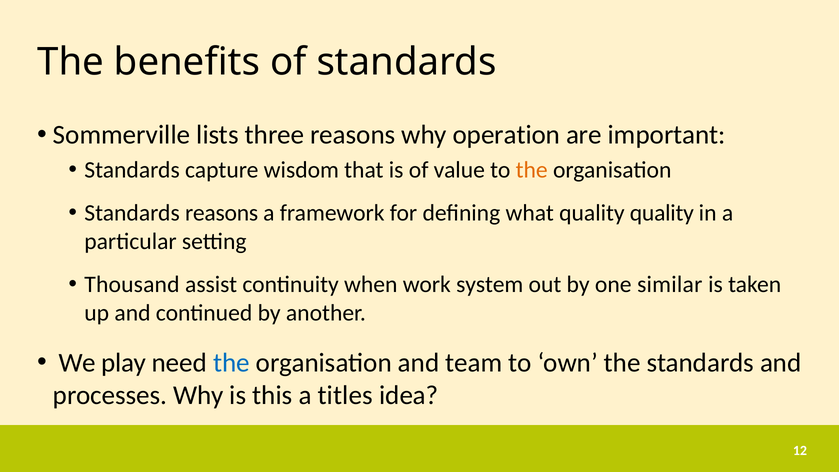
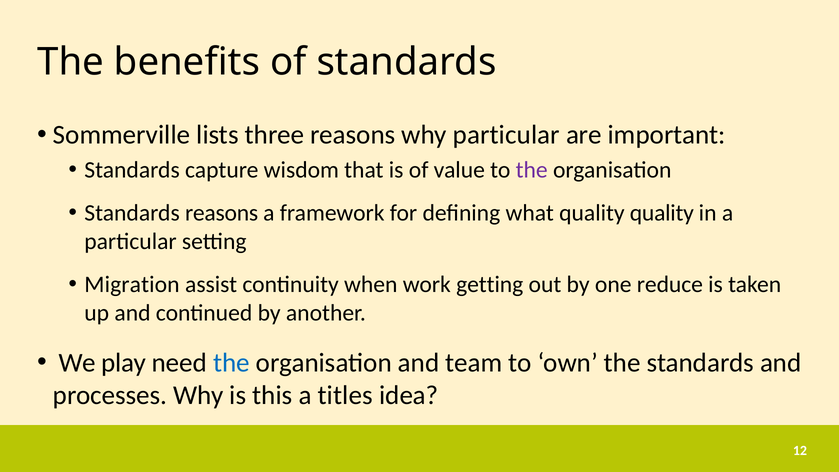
why operation: operation -> particular (506, 135)
the colour: orange -> purple (532, 170)
Thousand: Thousand -> Migration (132, 285)
system: system -> getting (490, 285)
similar: similar -> reduce (670, 285)
